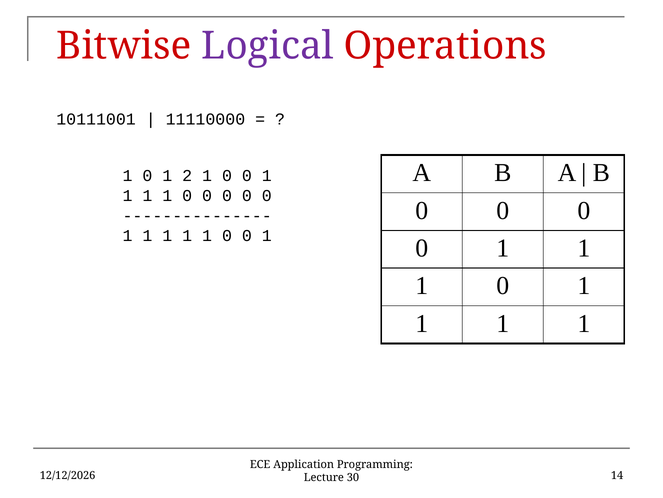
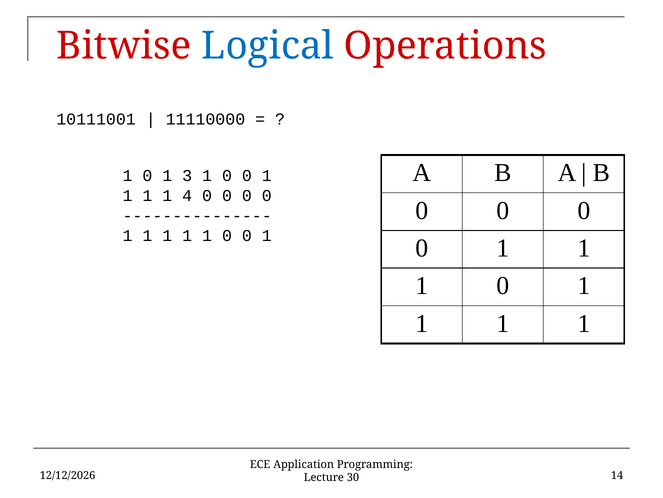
Logical colour: purple -> blue (268, 46)
2: 2 -> 3 (187, 176)
0: 0 -> 4 (187, 196)
